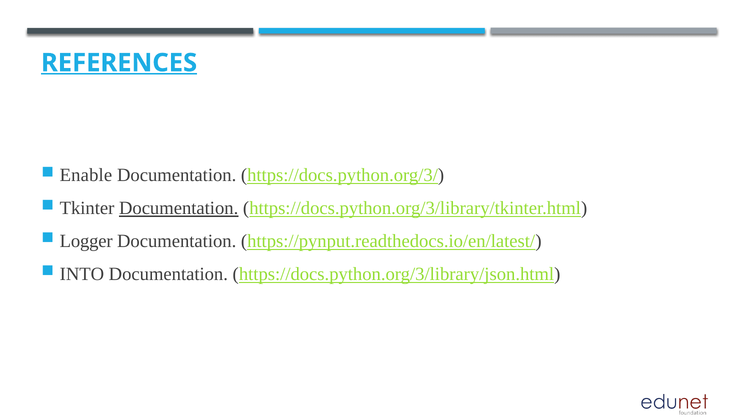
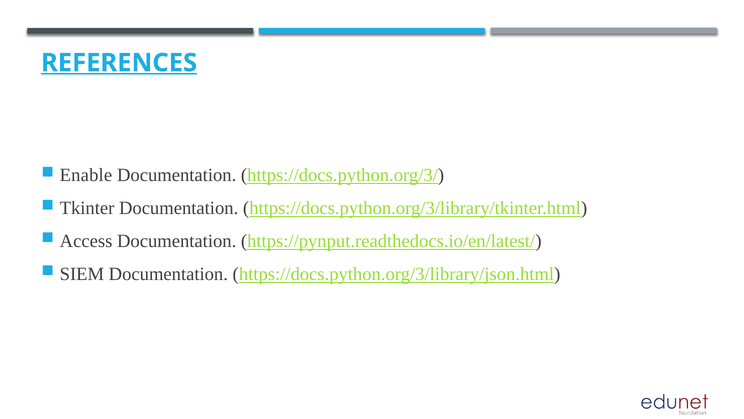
Documentation underline: present -> none (179, 208)
Logger: Logger -> Access (86, 241)
INTO: INTO -> SIEM (82, 274)
